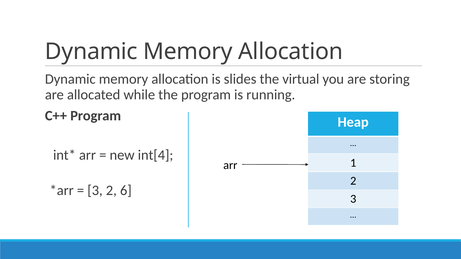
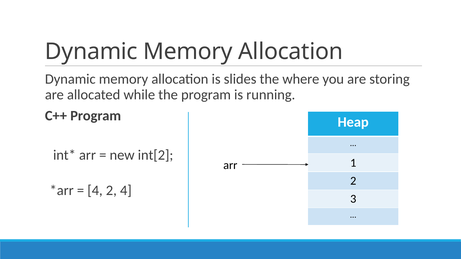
virtual: virtual -> where (301, 79)
int[4: int[4 -> int[2 (156, 155)
3: 3 -> 4 (95, 191)
2 6: 6 -> 4 (126, 191)
